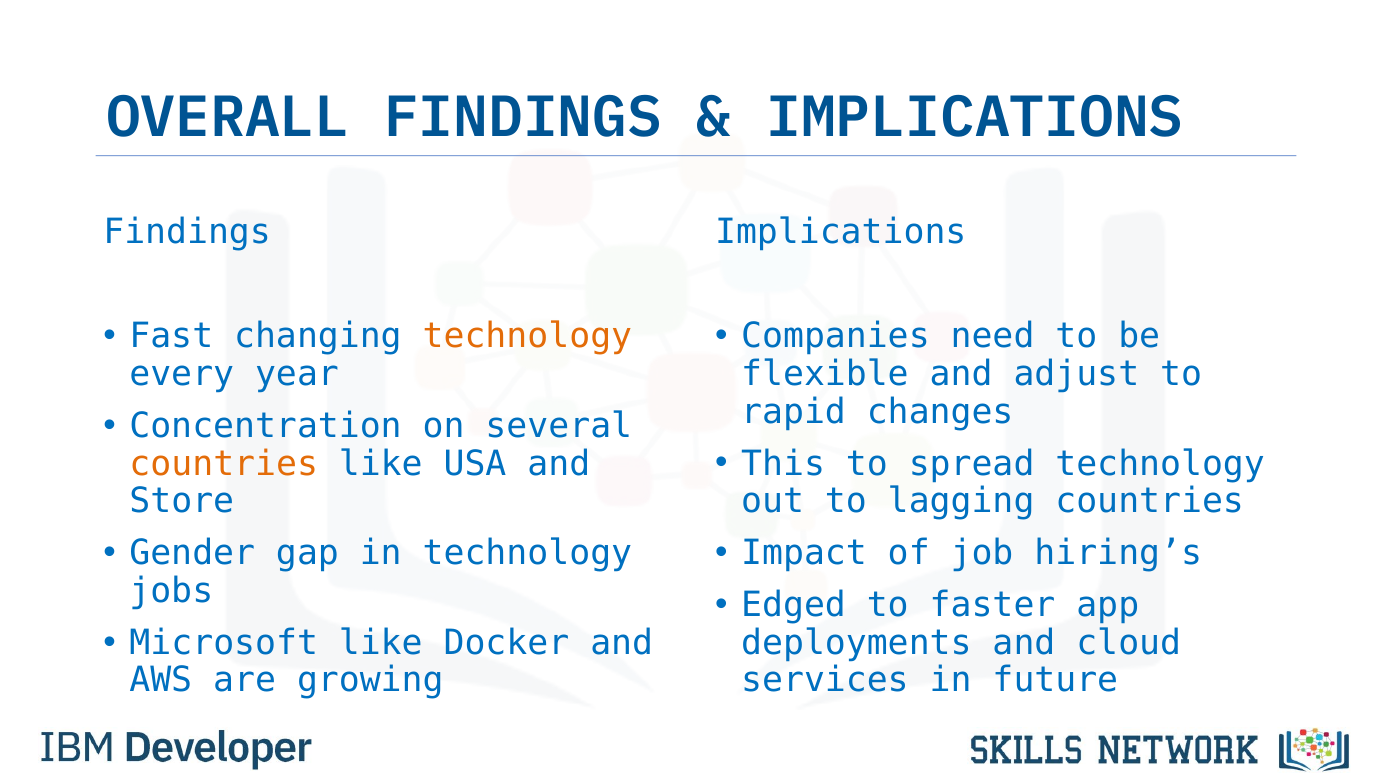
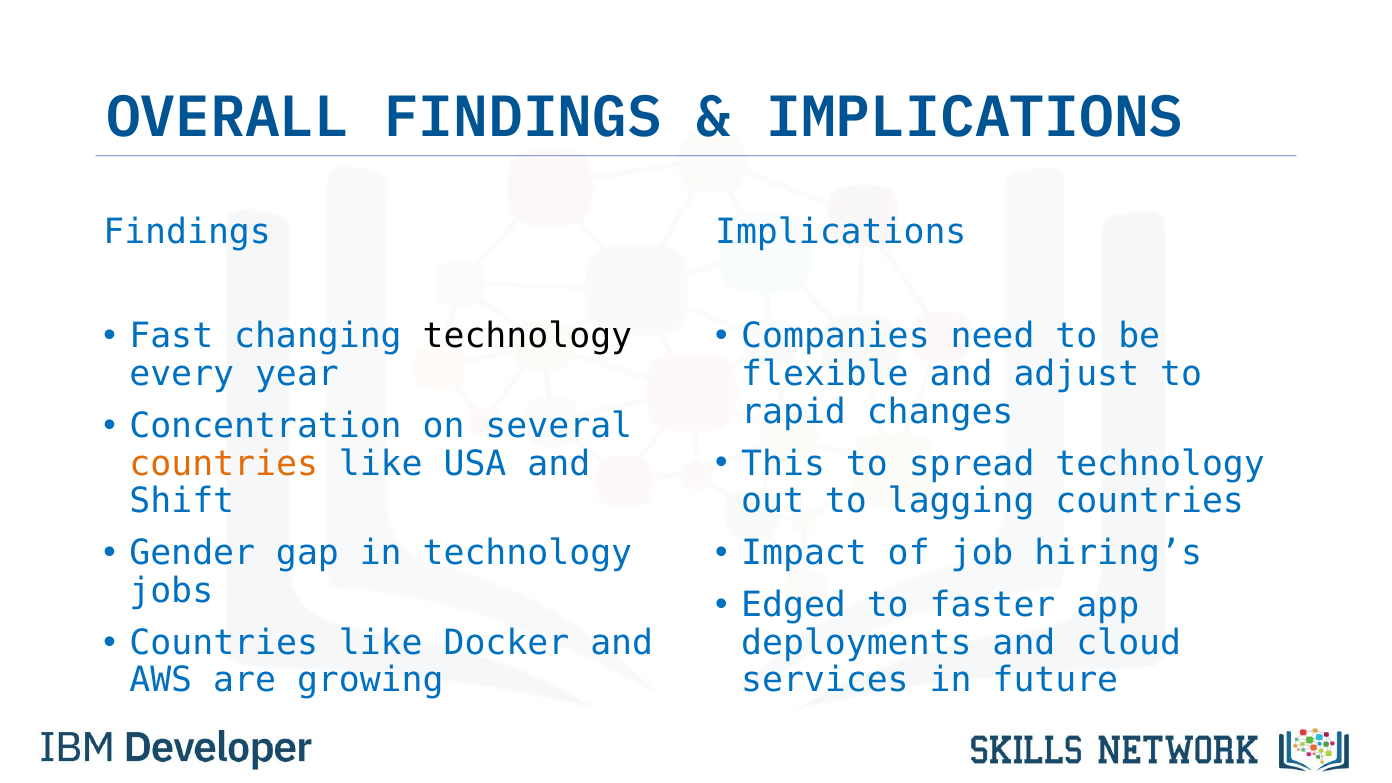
technology colour: orange -> black (527, 336)
Store: Store -> Shift (182, 501)
Microsoft: Microsoft -> Countries (224, 643)
